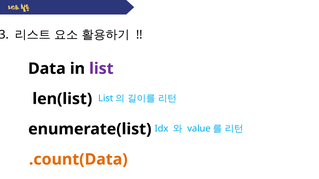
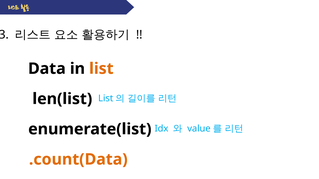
list colour: purple -> orange (101, 69)
